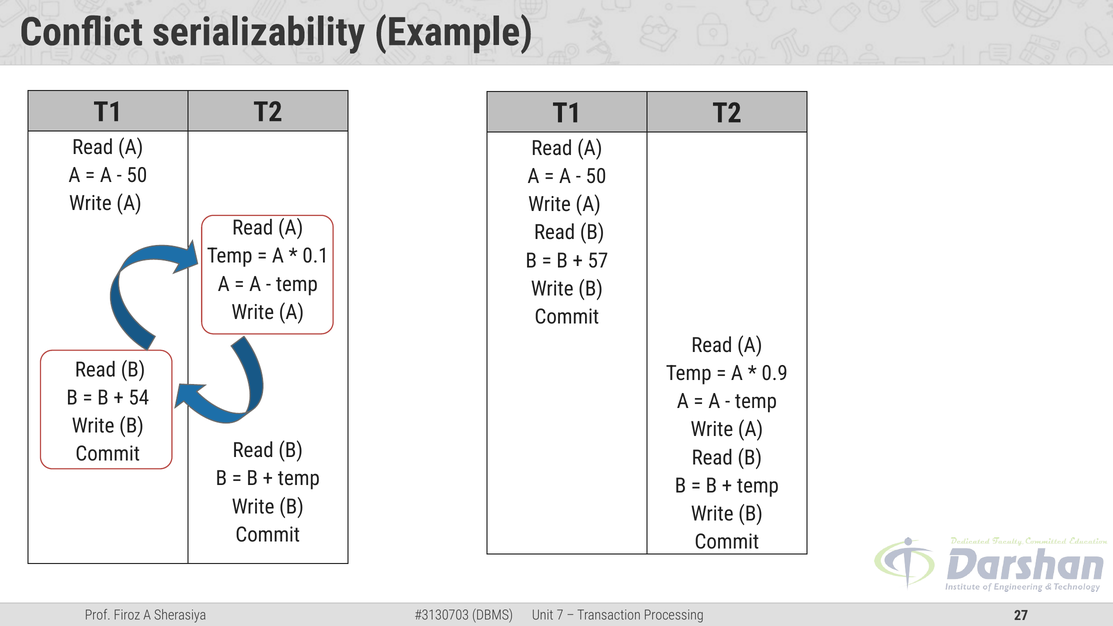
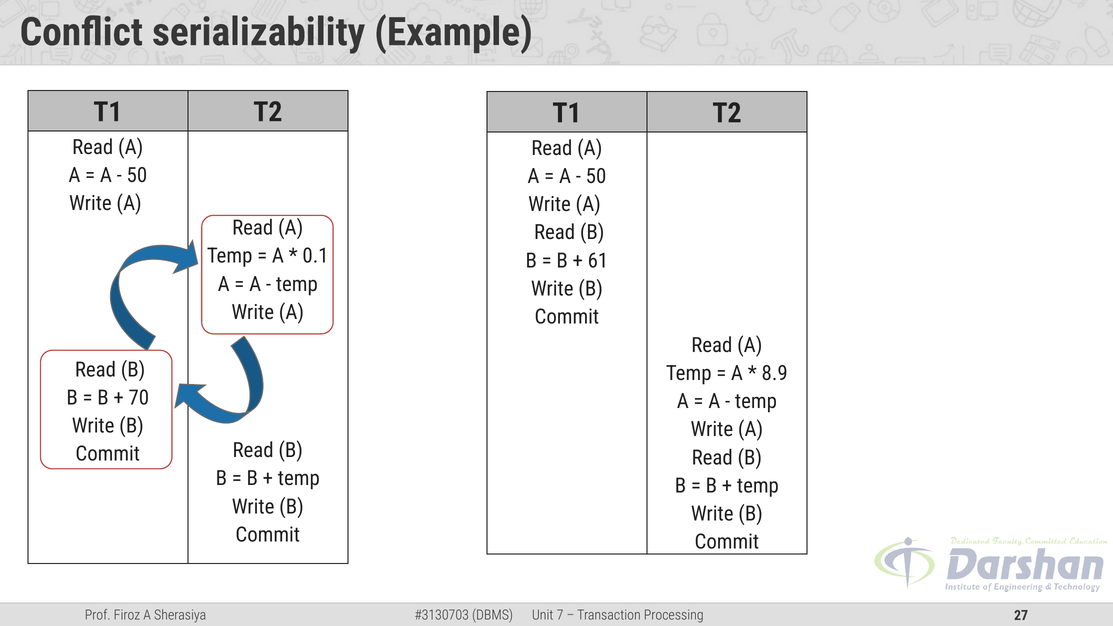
57: 57 -> 61 (598, 261)
0.9: 0.9 -> 8.9 (775, 373)
54: 54 -> 70 (139, 398)
